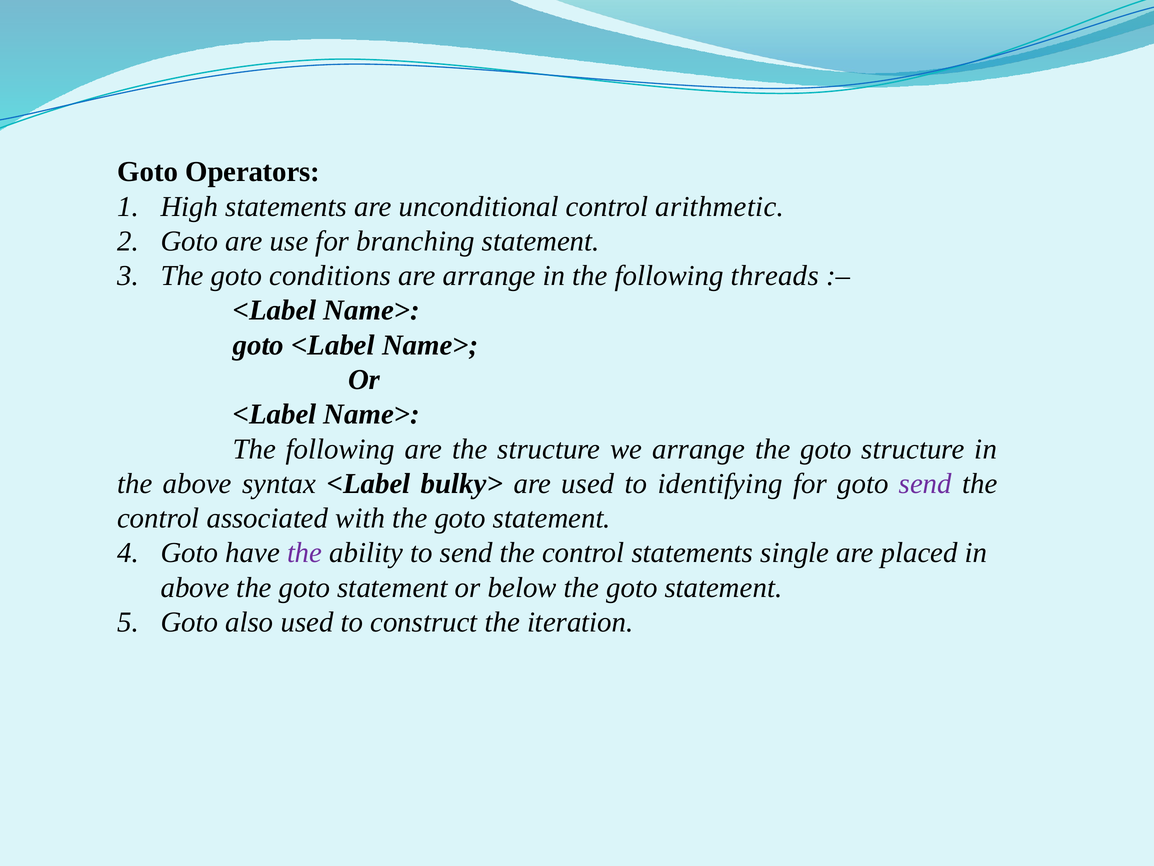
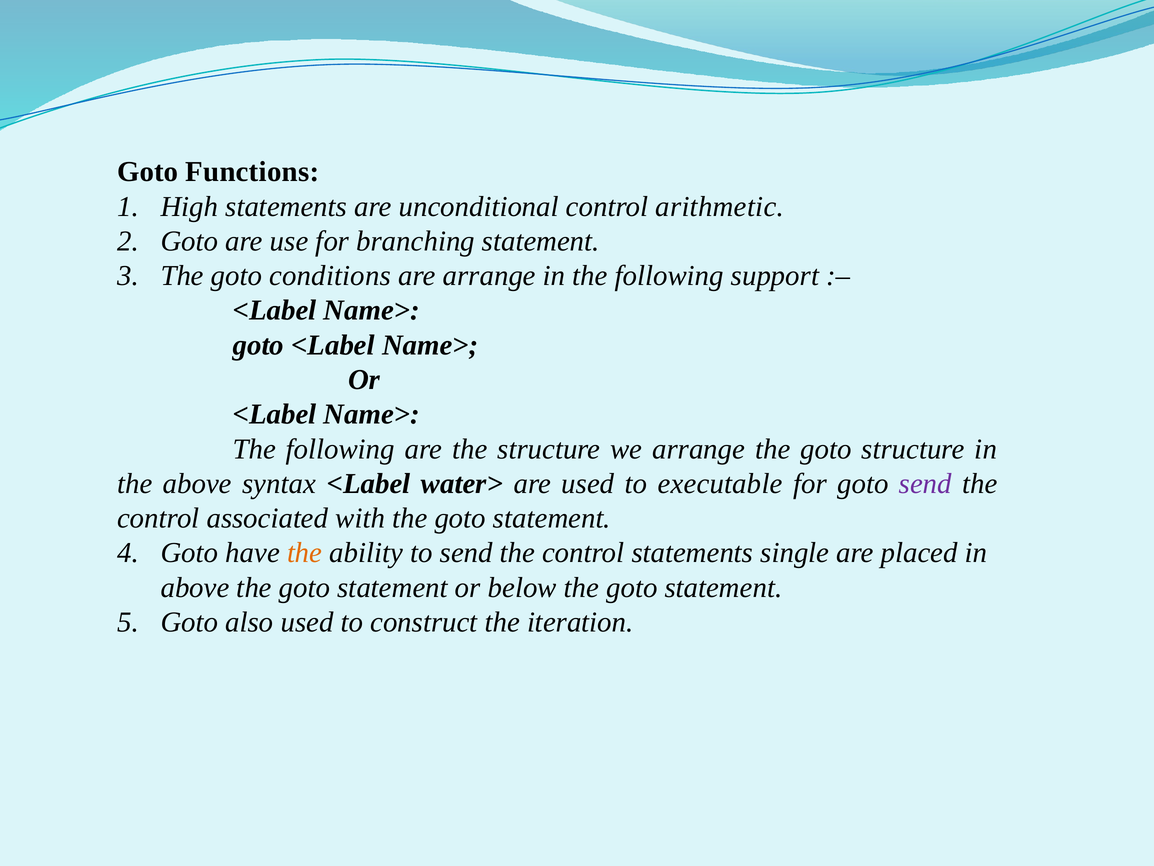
Operators: Operators -> Functions (252, 172)
threads: threads -> support (775, 276)
bulky>: bulky> -> water> (462, 483)
identifying: identifying -> executable (720, 483)
the colour: purple -> orange (305, 553)
